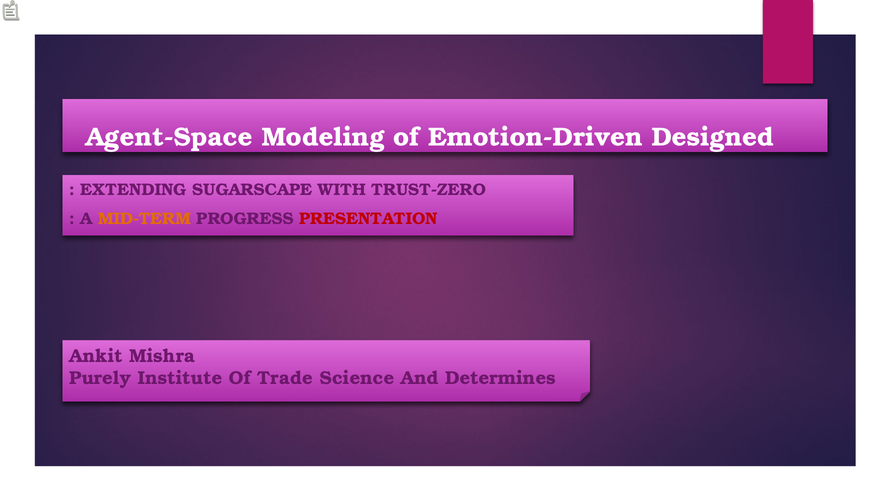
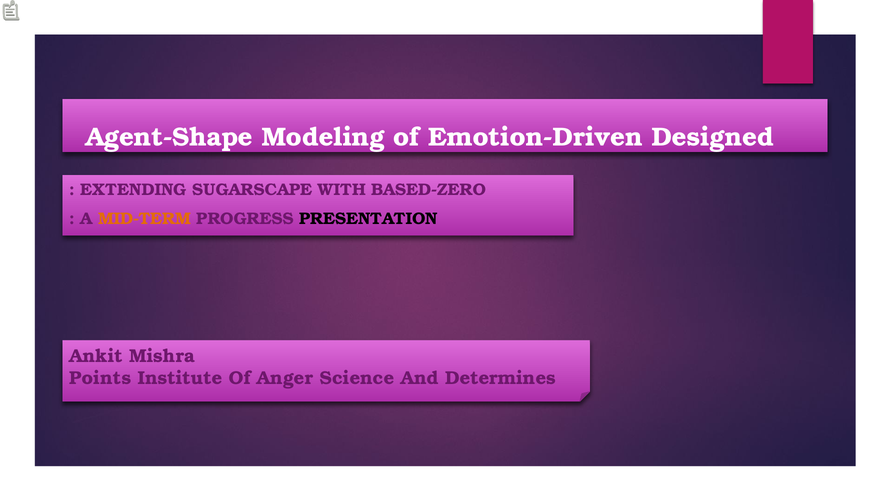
Agent-Space: Agent-Space -> Agent-Shape (169, 137)
TRUST-ZERO: TRUST-ZERO -> BASED-ZERO (429, 190)
PRESENTATION colour: red -> black (369, 219)
Purely: Purely -> Points (100, 378)
Trade: Trade -> Anger (285, 378)
